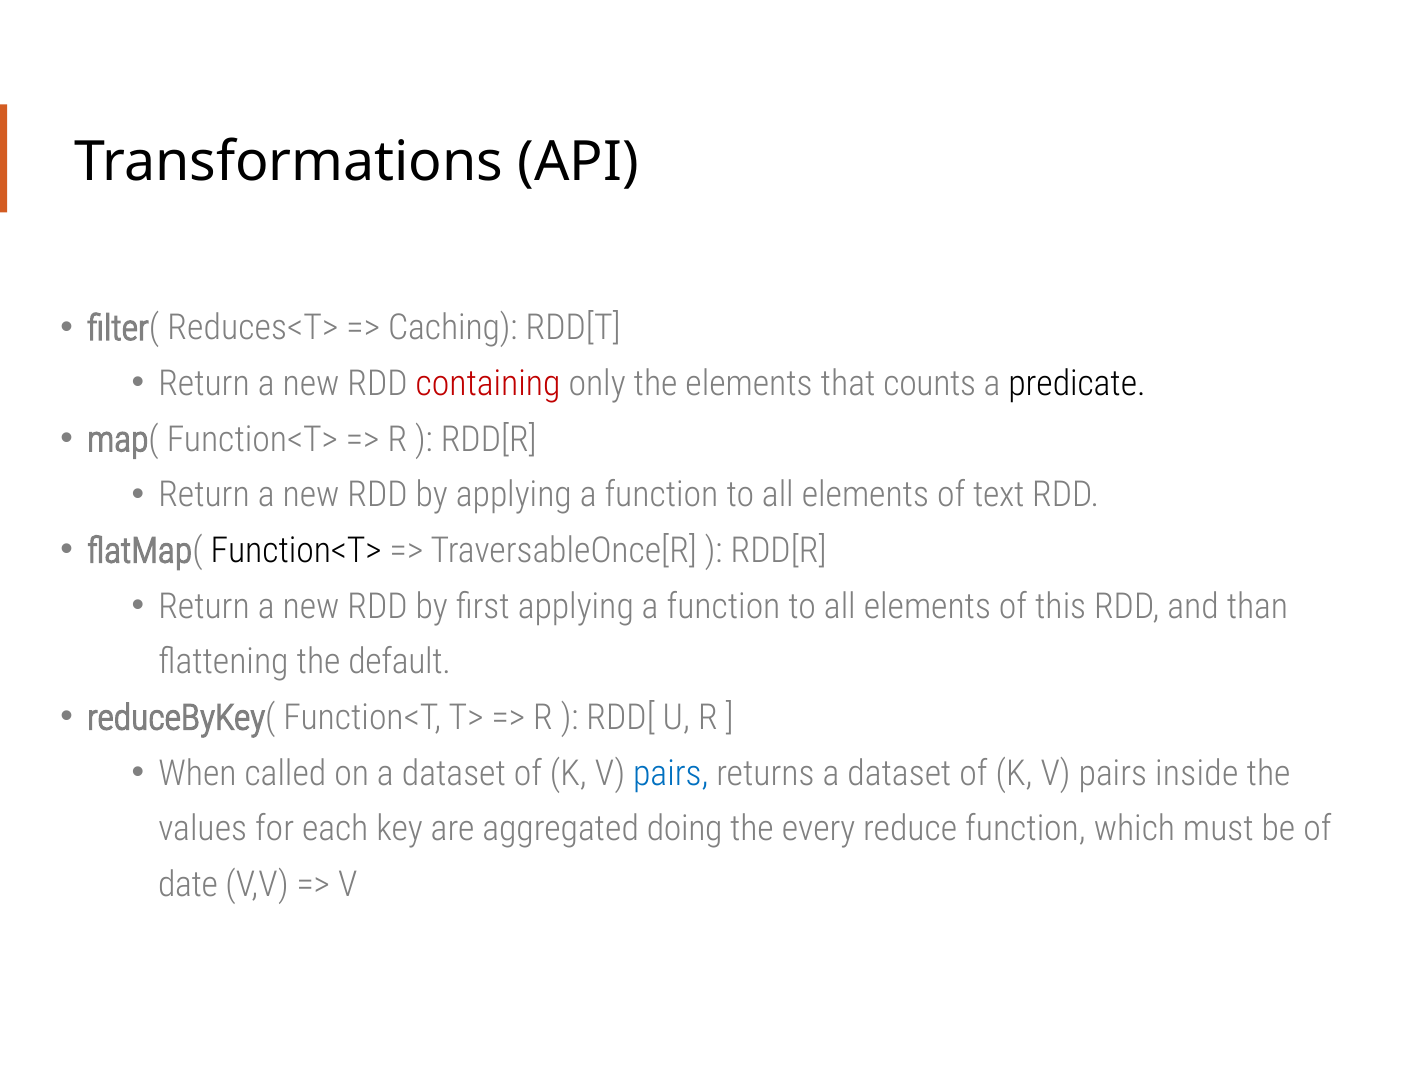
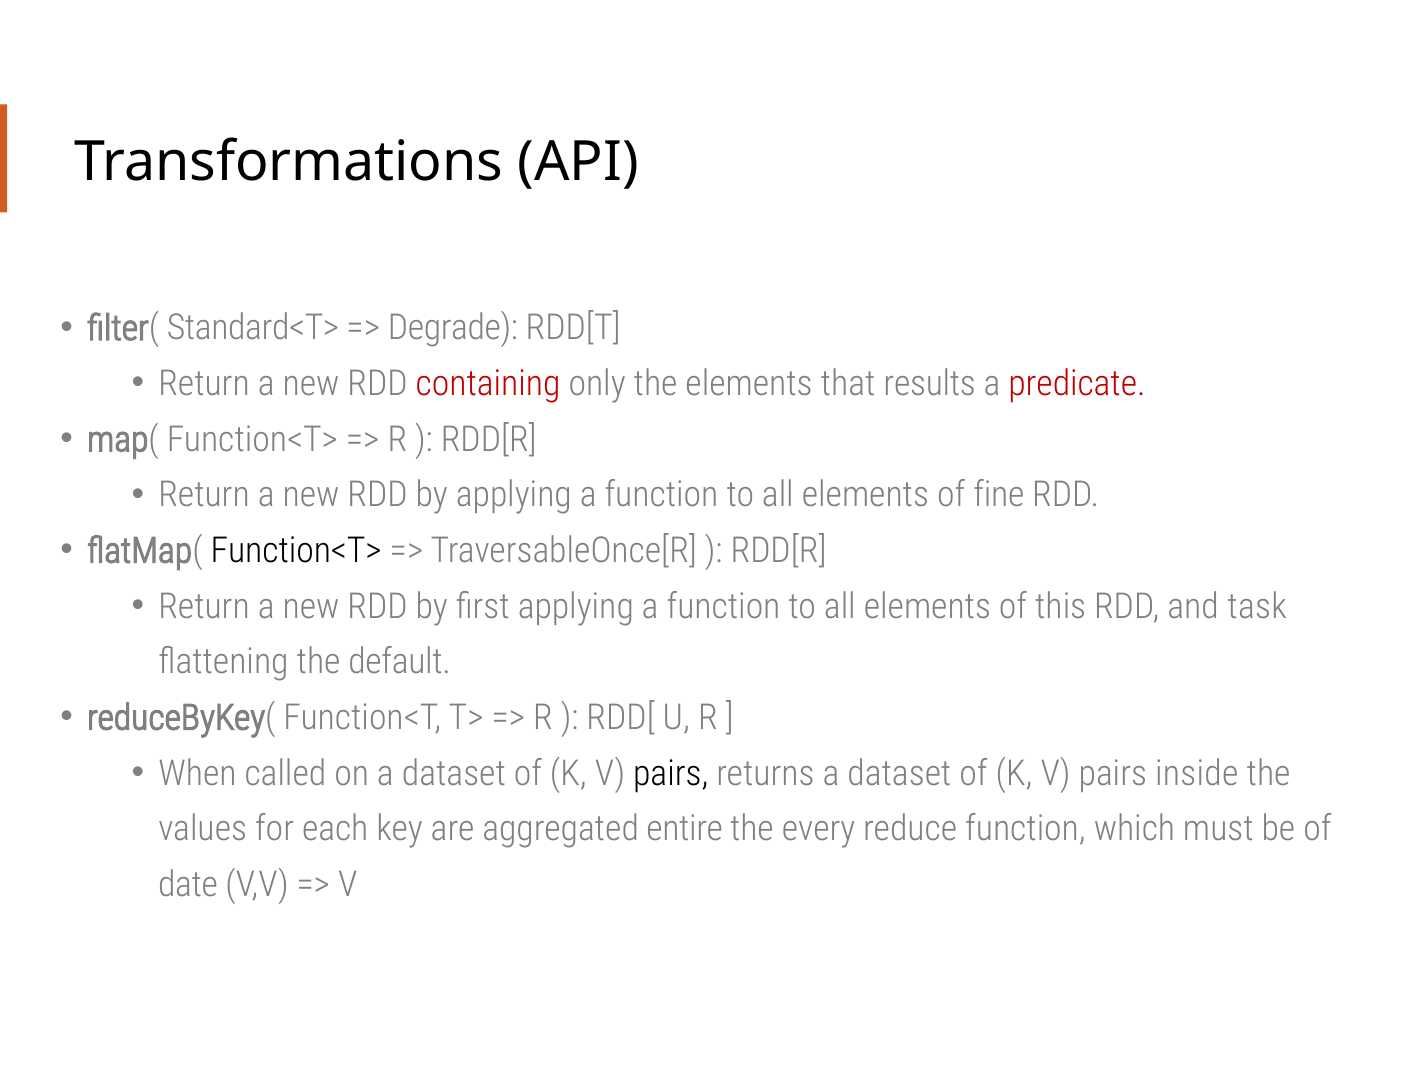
Reduces<T>: Reduces<T> -> Standard<T> (253, 328)
Caching: Caching -> Degrade (453, 328)
counts: counts -> results (930, 384)
predicate colour: black -> red (1077, 384)
text: text -> fine (999, 495)
than: than -> task (1257, 606)
pairs colour: blue -> black (671, 773)
doing: doing -> entire (685, 829)
